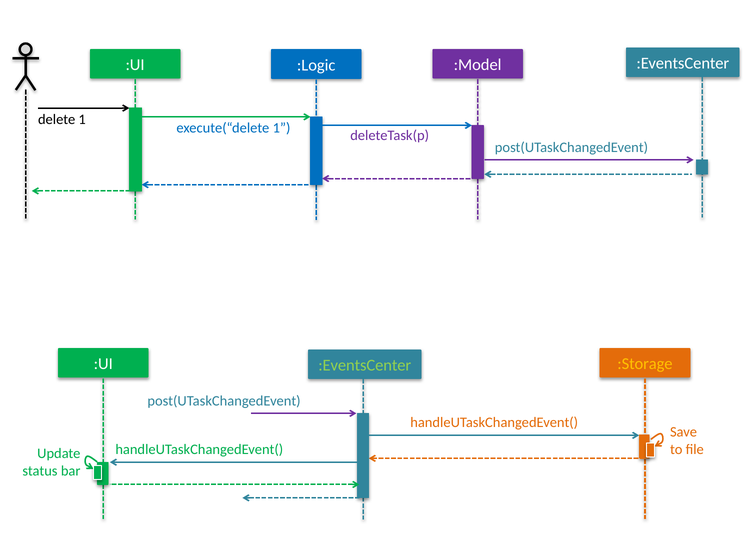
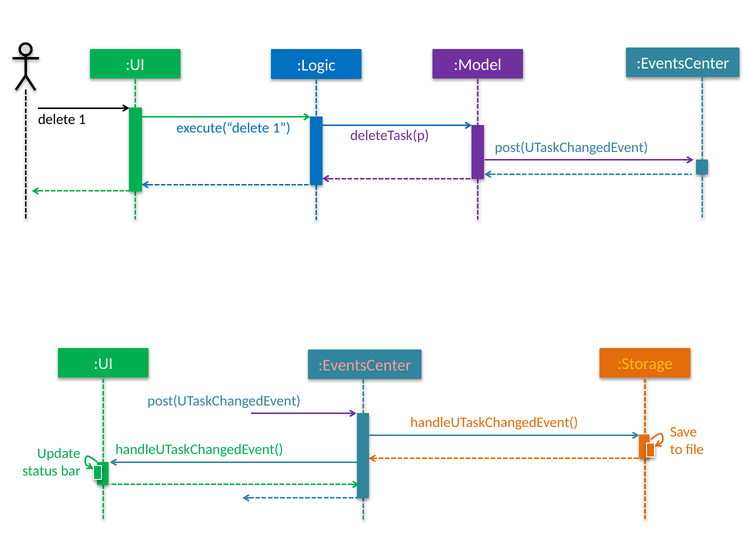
:EventsCenter colour: light green -> pink (365, 365)
